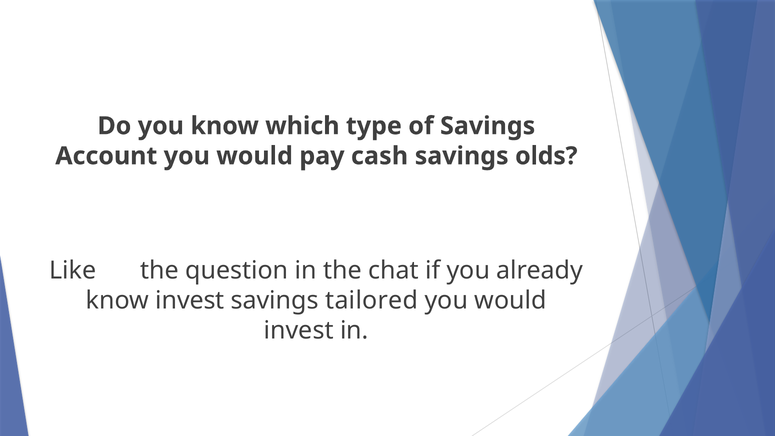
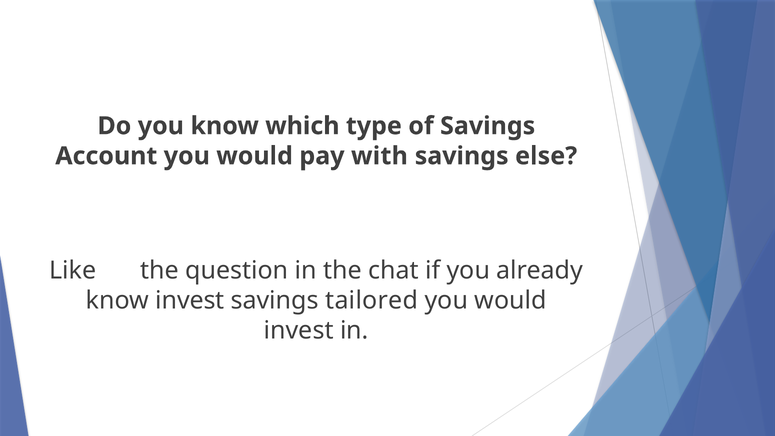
cash: cash -> with (379, 156)
olds: olds -> else (546, 156)
